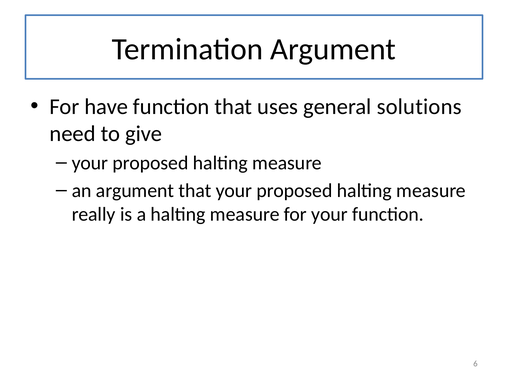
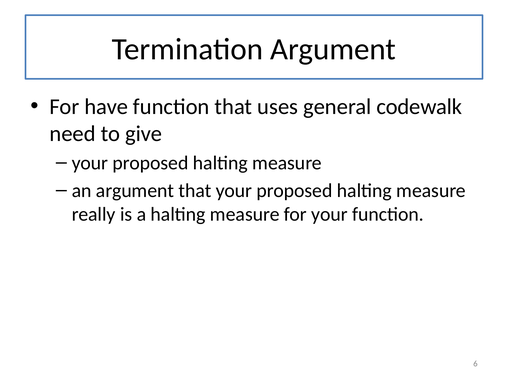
solutions: solutions -> codewalk (419, 107)
